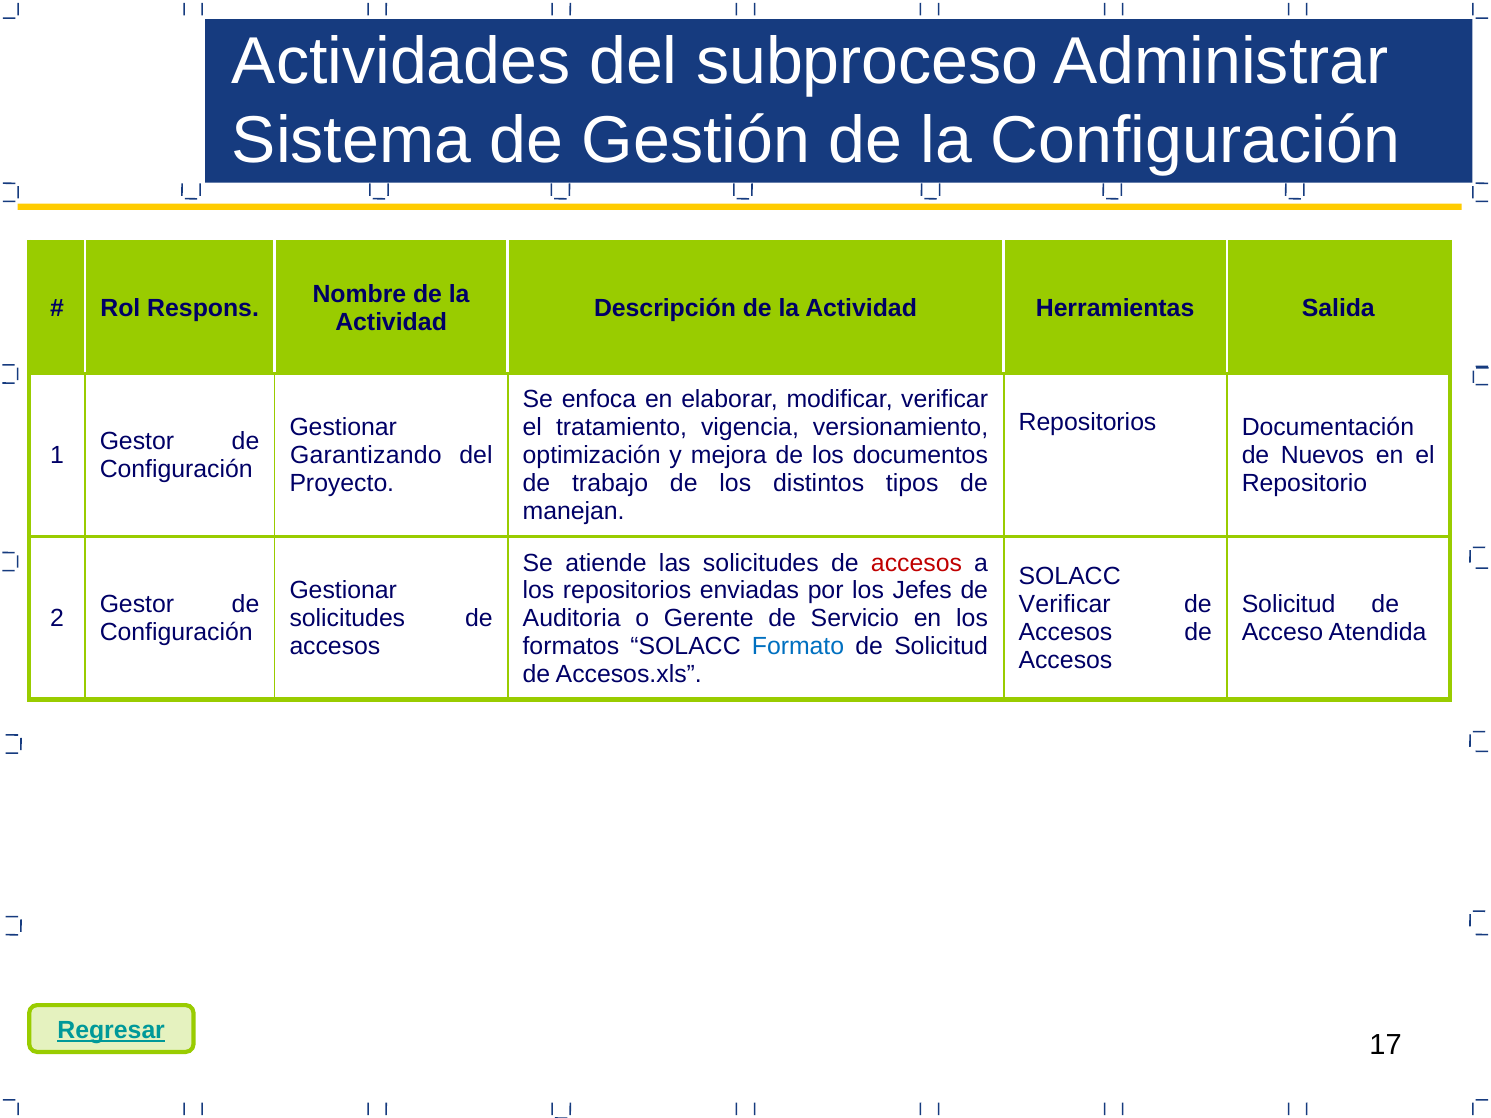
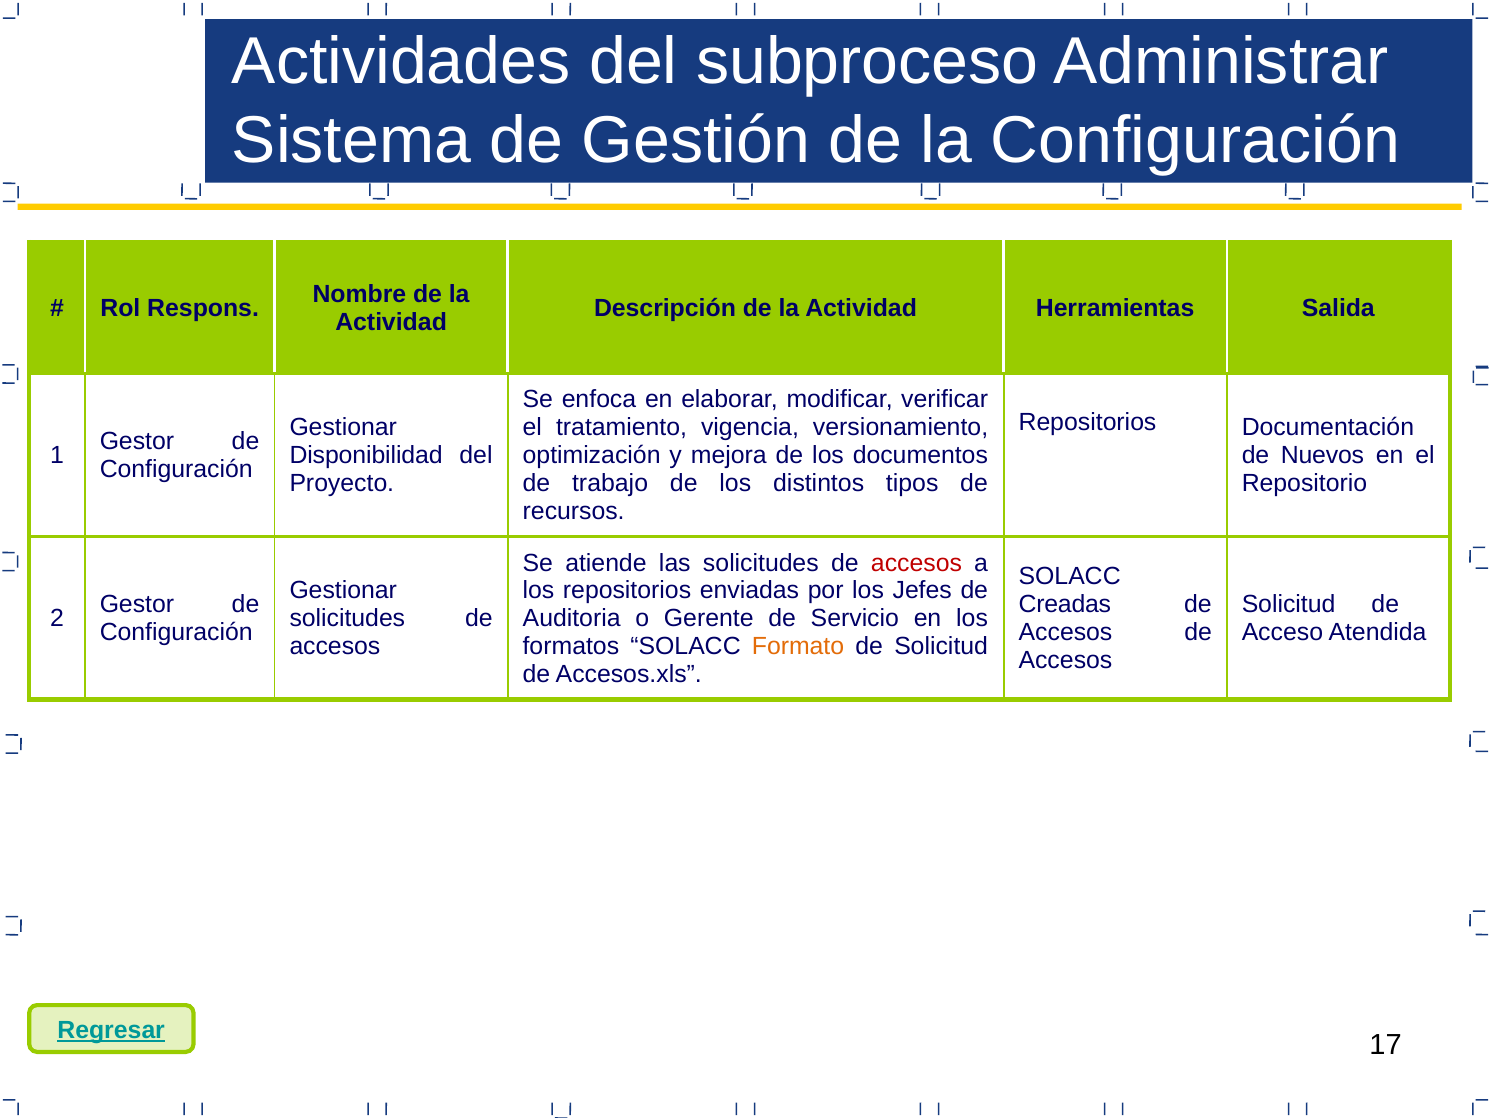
Garantizando: Garantizando -> Disponibilidad (366, 456)
manejan: manejan -> recursos (574, 511)
Verificar: Verificar -> Creadas (1065, 605)
Formato colour: blue -> orange (798, 646)
